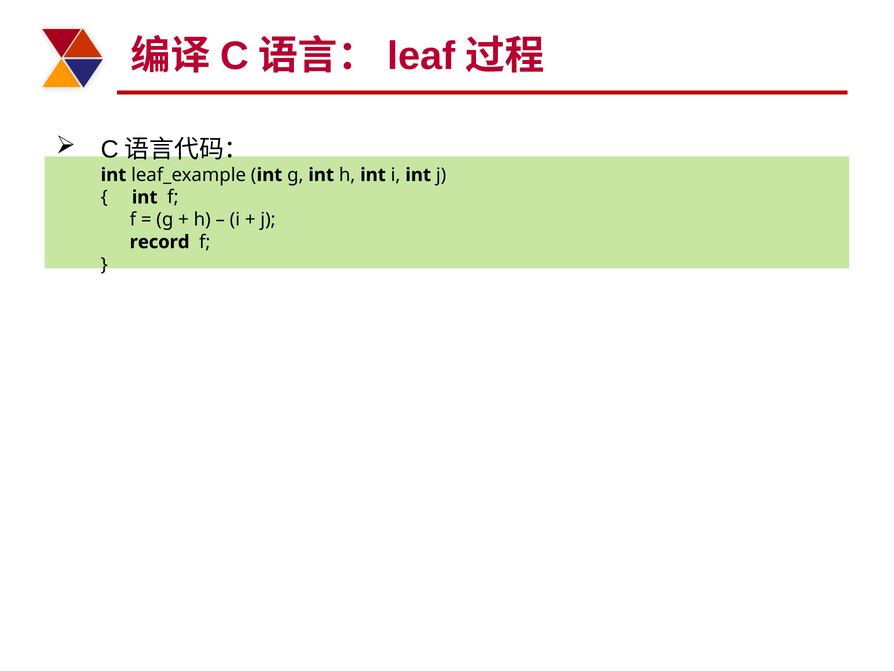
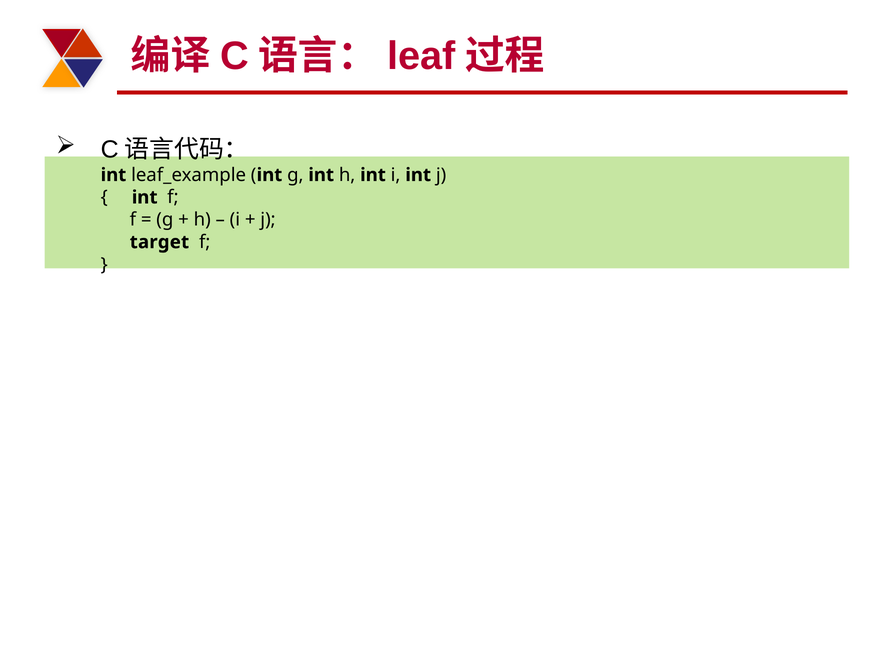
record: record -> target (159, 242)
